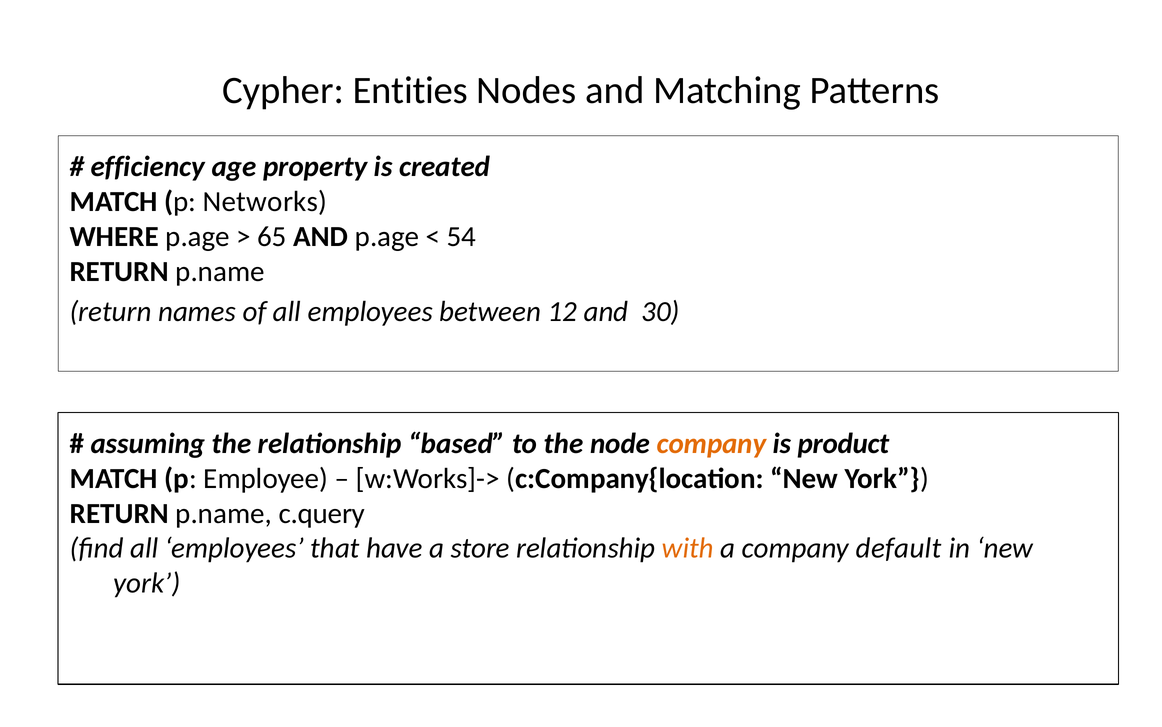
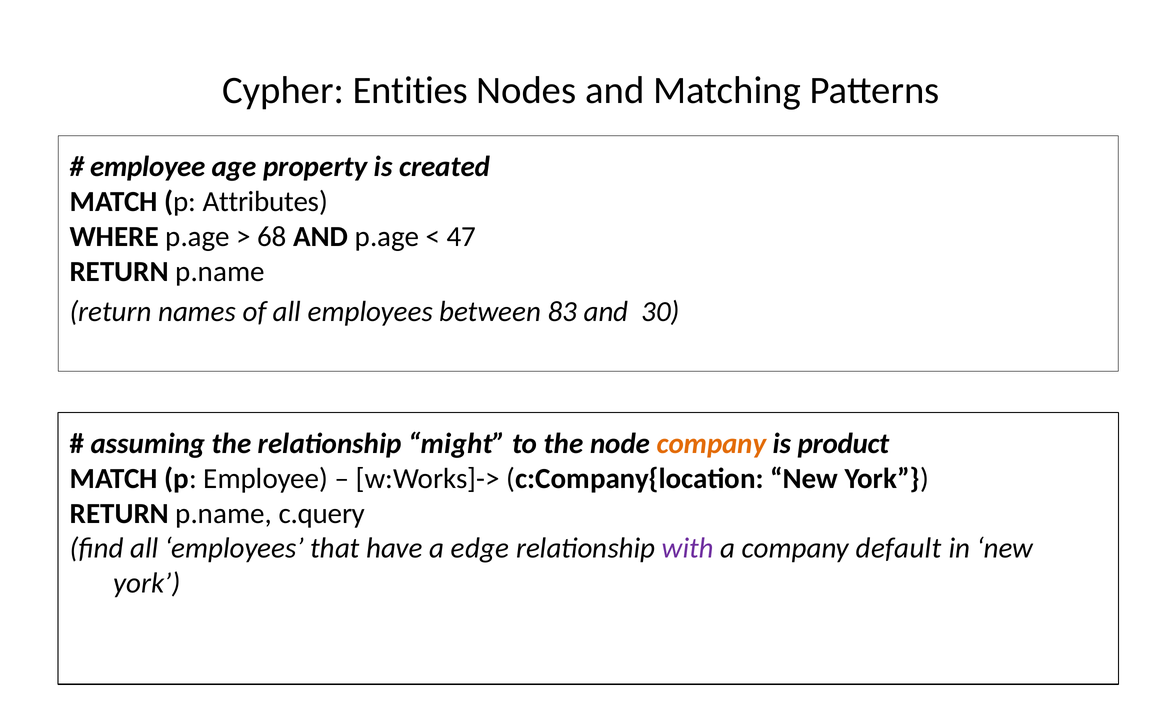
efficiency: efficiency -> employee (148, 167)
Networks: Networks -> Attributes (265, 201)
65: 65 -> 68 (272, 236)
54: 54 -> 47 (461, 236)
12: 12 -> 83 (562, 311)
based: based -> might (457, 443)
store: store -> edge (480, 548)
with colour: orange -> purple (688, 548)
